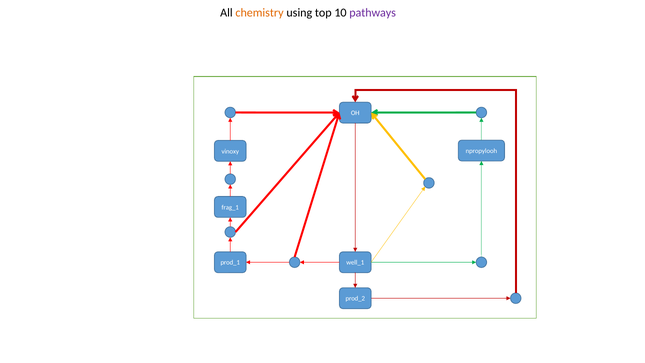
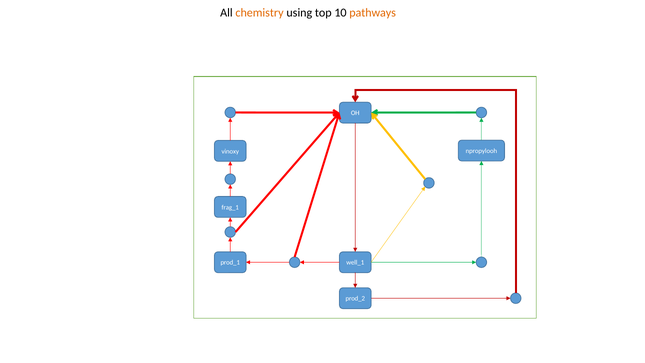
pathways colour: purple -> orange (373, 13)
